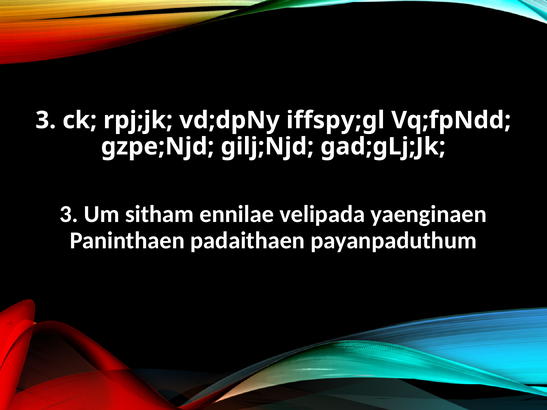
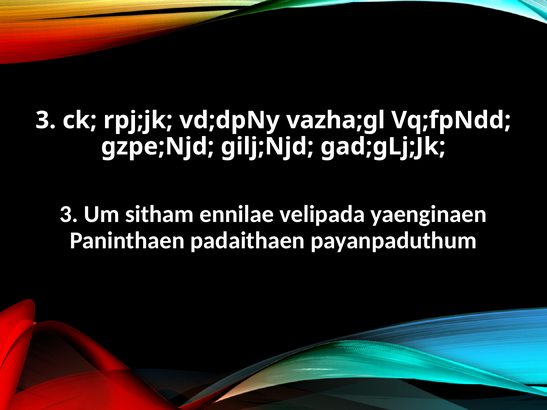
iffspy;gl: iffspy;gl -> vazha;gl (336, 120)
